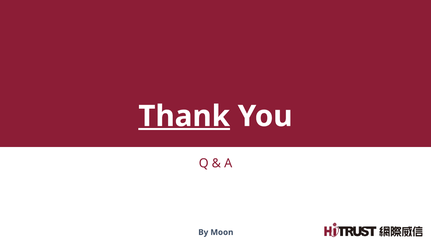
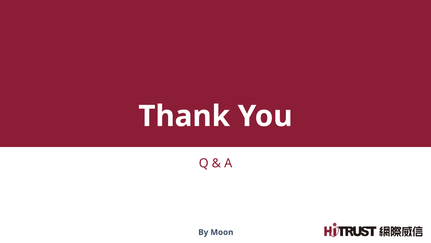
Thank underline: present -> none (184, 116)
